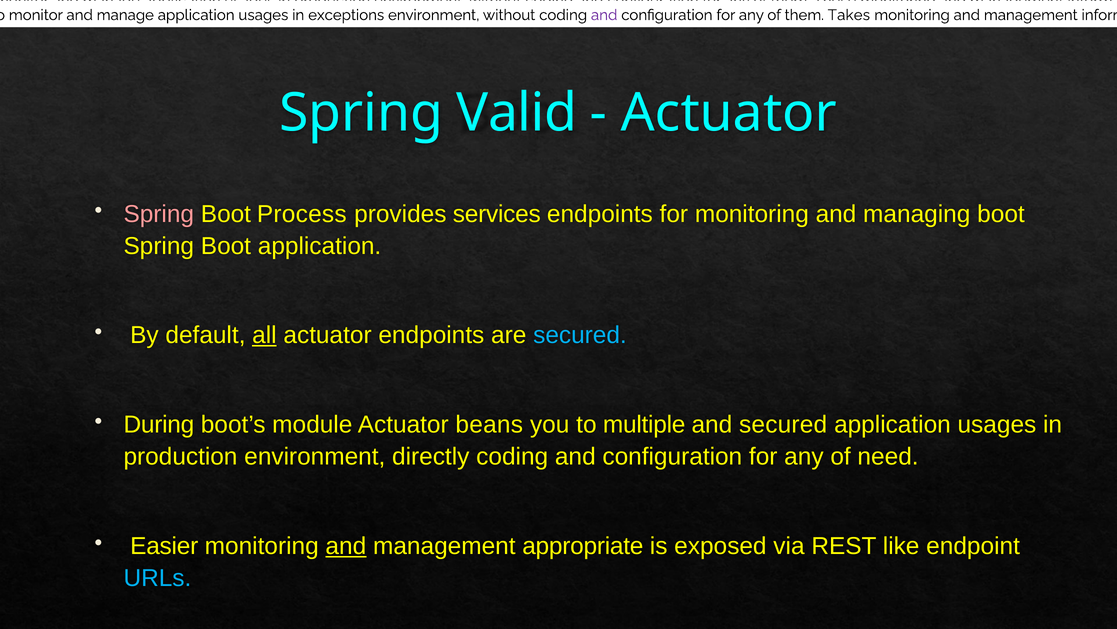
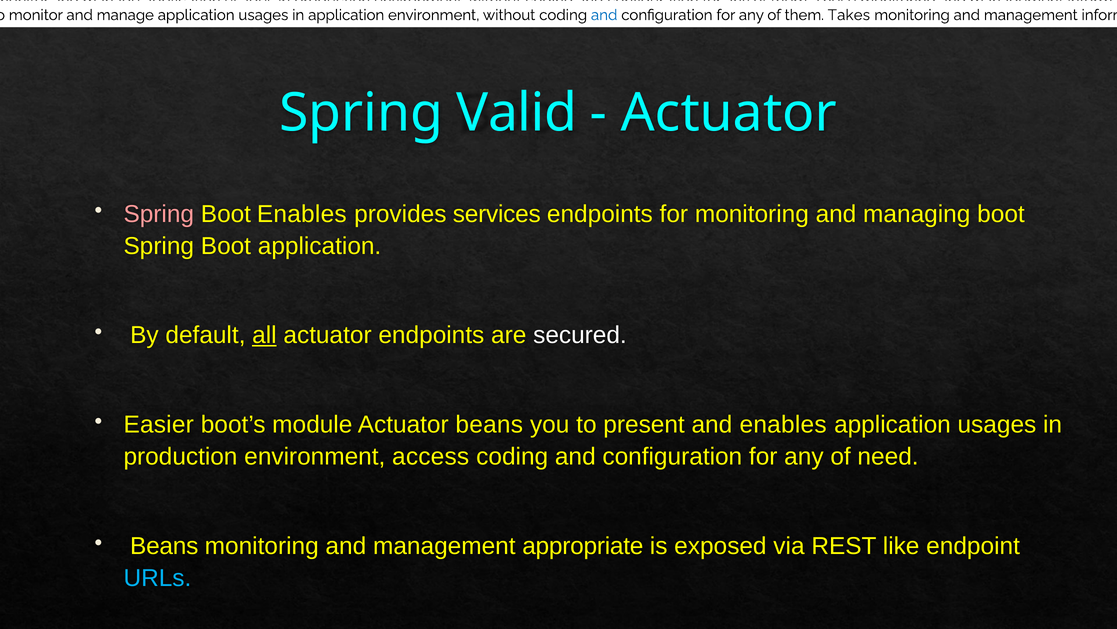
in exceptions: exceptions -> application (346, 15)
and colour: purple -> blue (604, 15)
Boot Process: Process -> Enables (302, 214)
secured colour: light blue -> white (580, 335)
During: During -> Easier (159, 424)
multiple: multiple -> present (644, 424)
and secured: secured -> enables (783, 424)
directly: directly -> access (431, 456)
Easier: Easier -> Beans (164, 546)
and underline: present -> none (346, 546)
